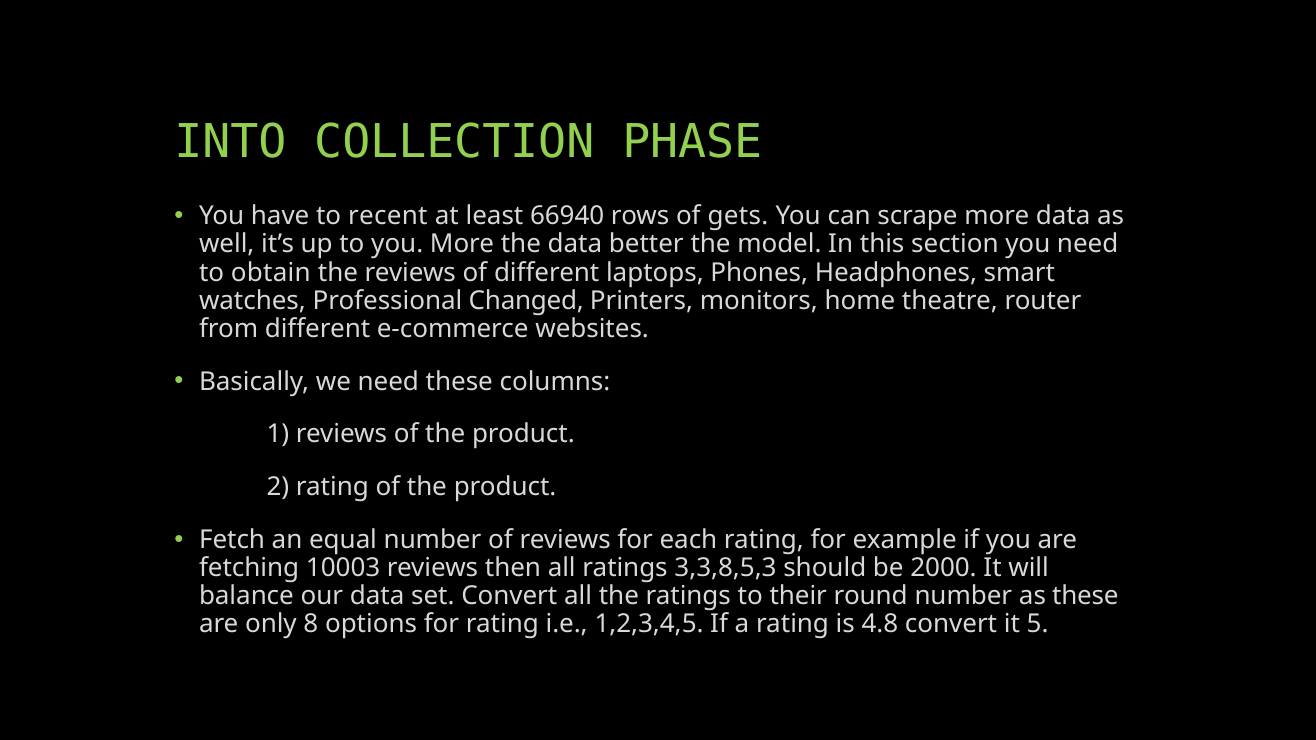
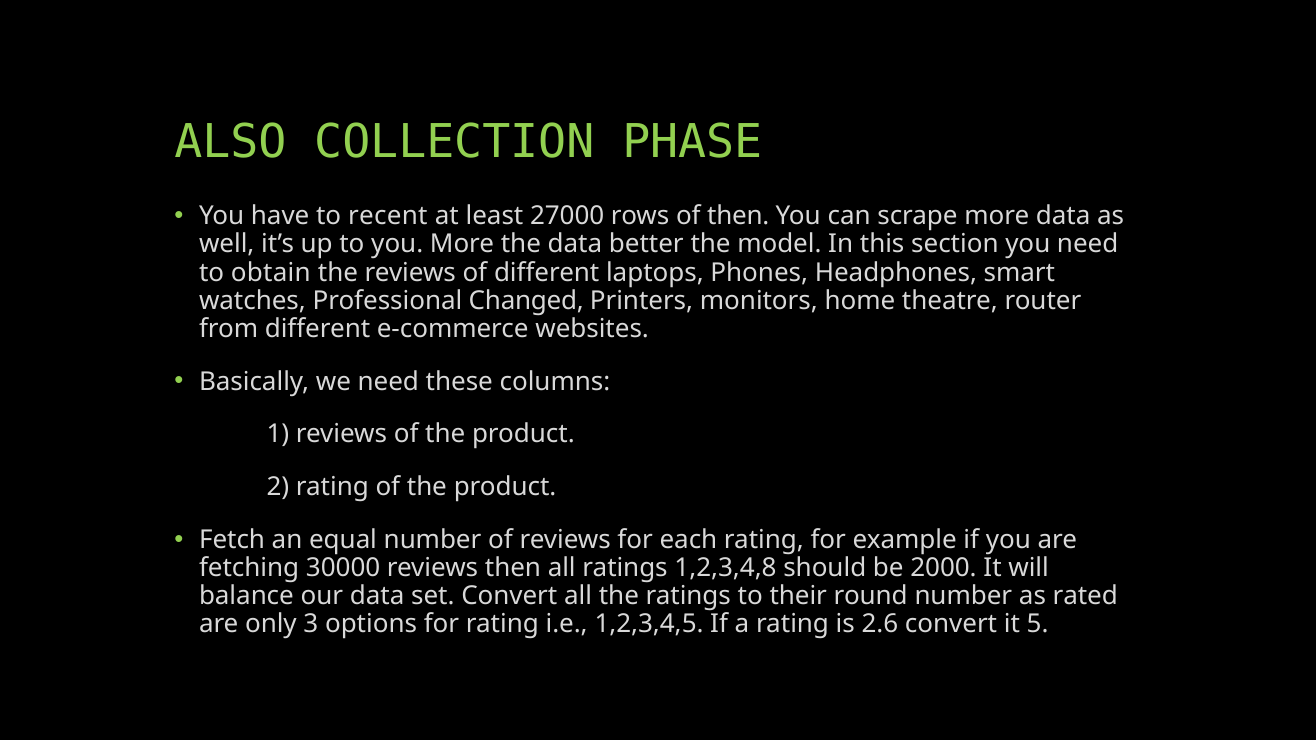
INTO: INTO -> ALSO (230, 142)
66940: 66940 -> 27000 (567, 216)
of gets: gets -> then (738, 216)
10003: 10003 -> 30000 (343, 568)
3,3,8,5,3: 3,3,8,5,3 -> 1,2,3,4,8 (726, 568)
as these: these -> rated (1085, 596)
8: 8 -> 3 (311, 624)
4.8: 4.8 -> 2.6 (880, 624)
